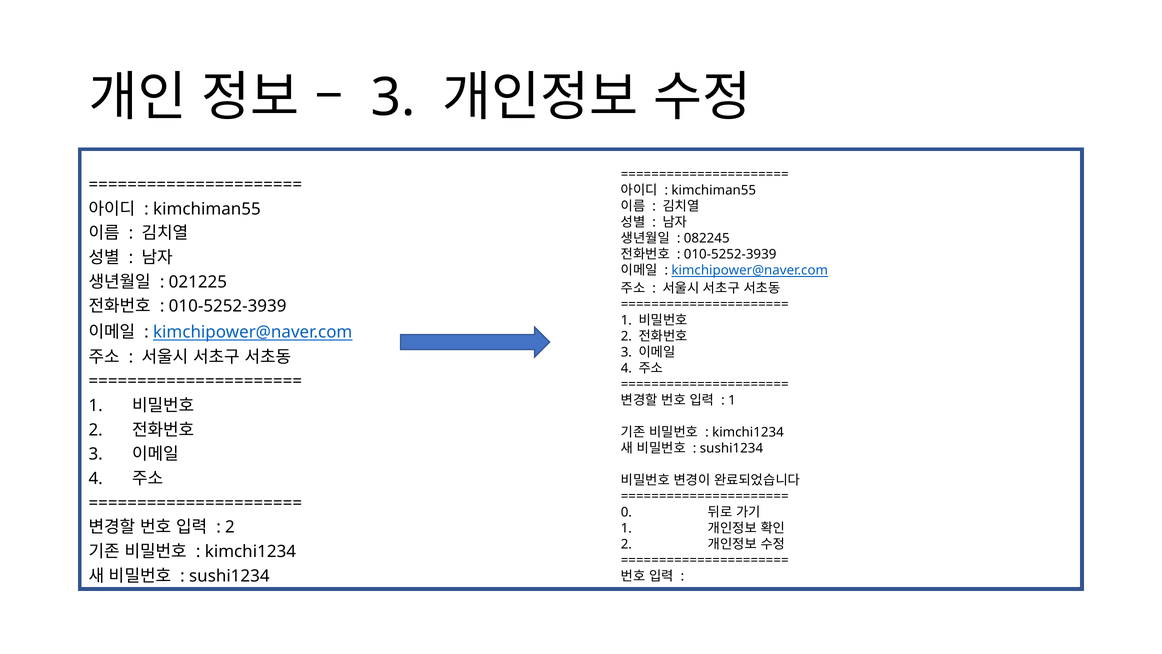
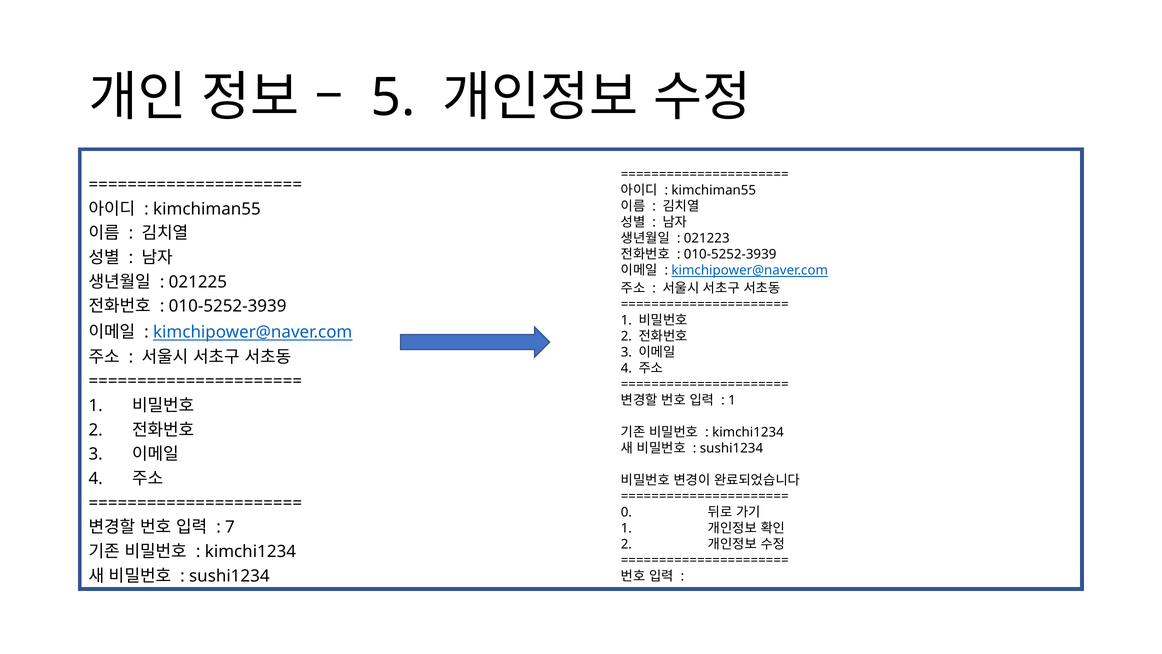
3: 3 -> 5 (393, 98)
082245: 082245 -> 021223 (707, 238)
2: 2 -> 7 (230, 527)
